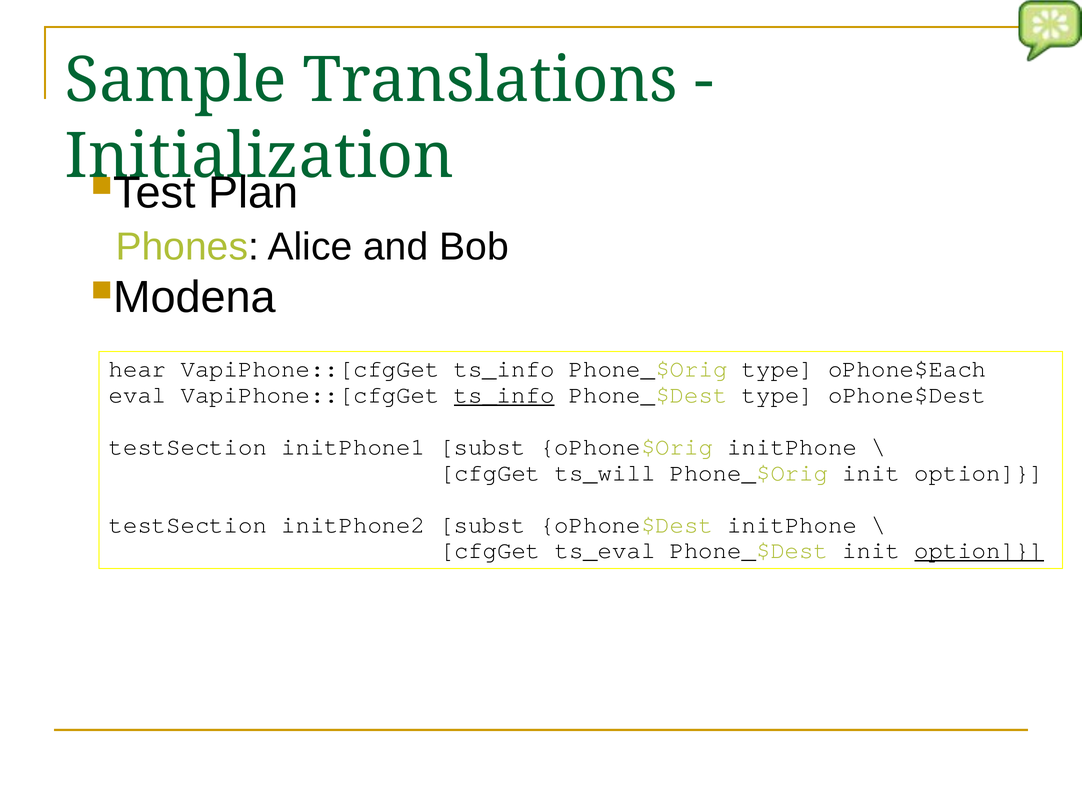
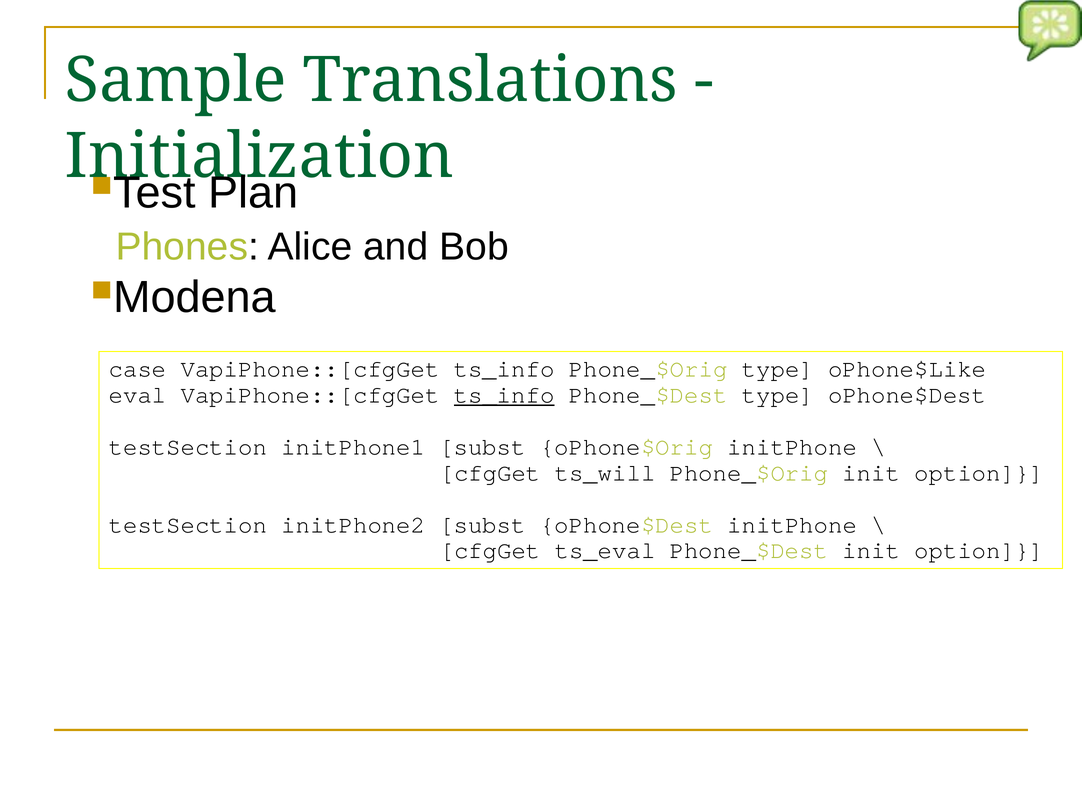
hear: hear -> case (138, 369)
oPhone$Each: oPhone$Each -> oPhone$Like (907, 369)
option underline: present -> none (979, 551)
